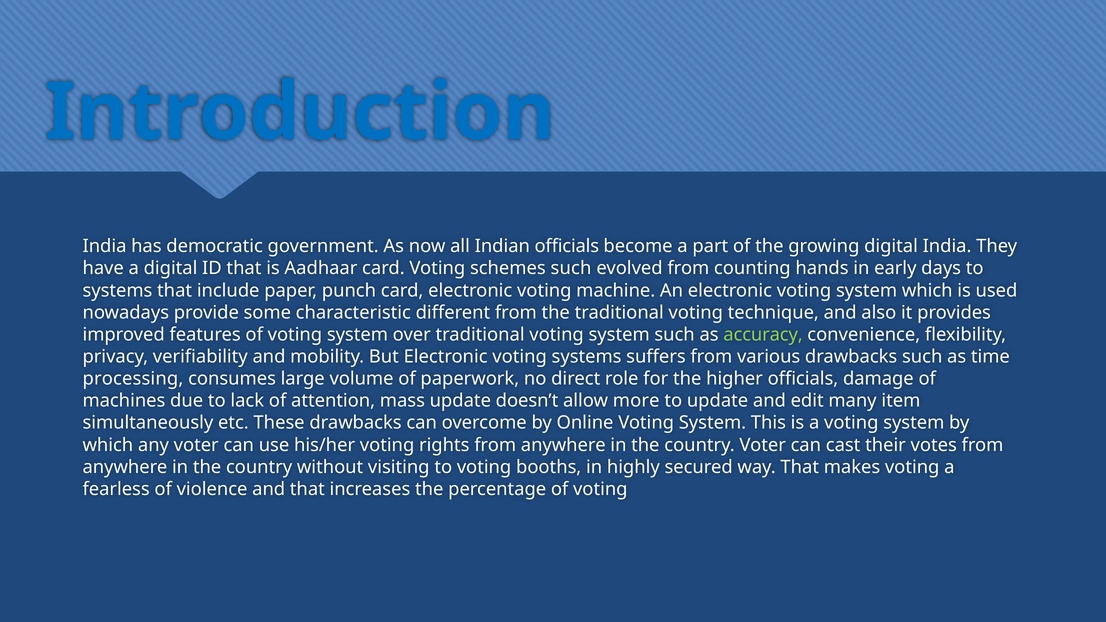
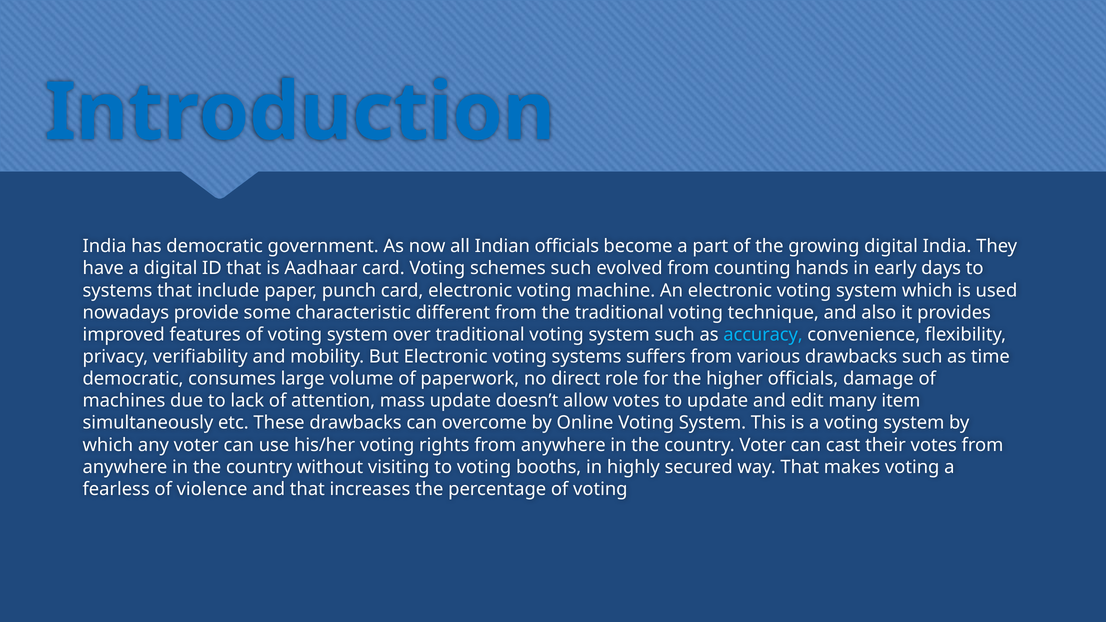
accuracy colour: light green -> light blue (763, 335)
processing: processing -> democratic (133, 379)
allow more: more -> votes (636, 401)
